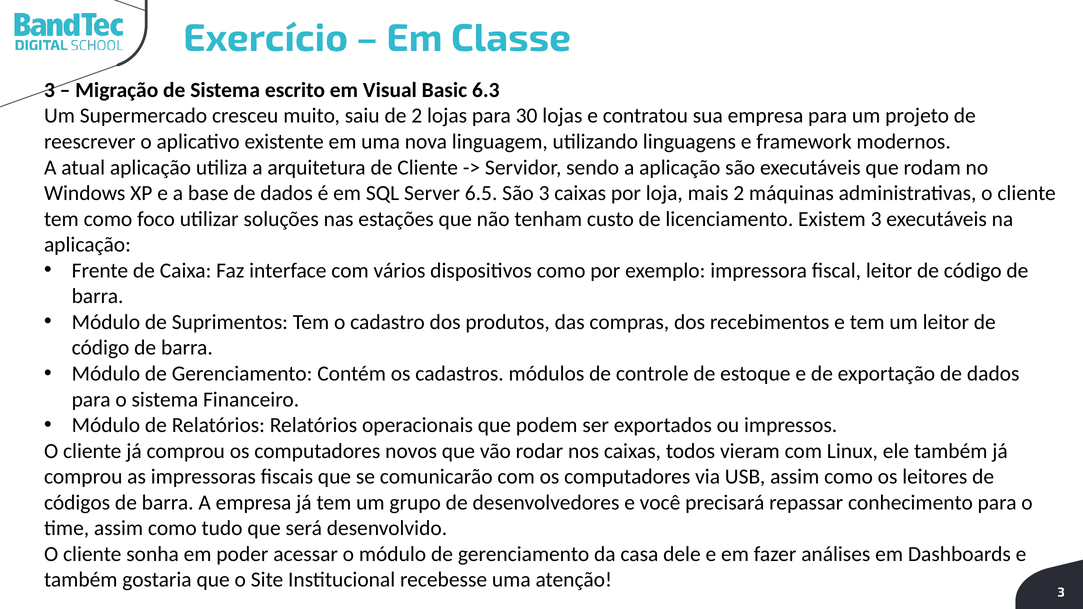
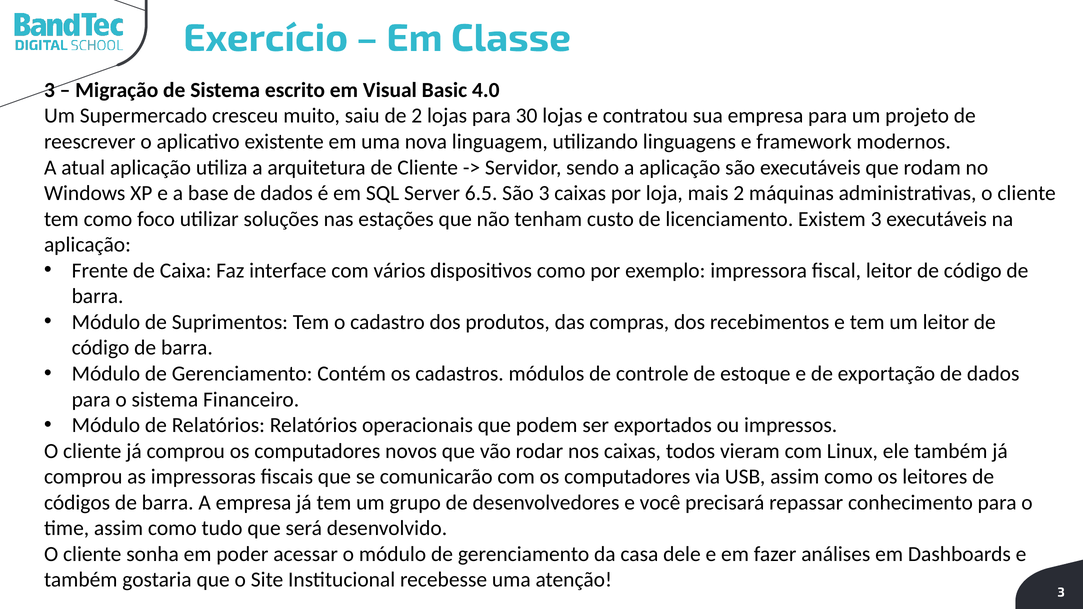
6.3: 6.3 -> 4.0 (486, 90)
